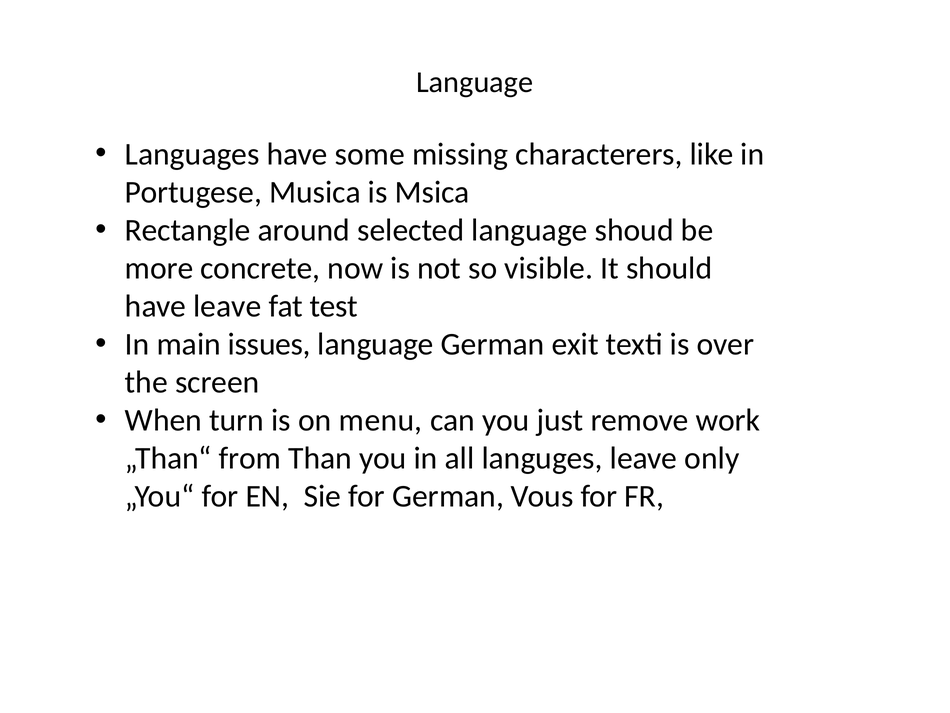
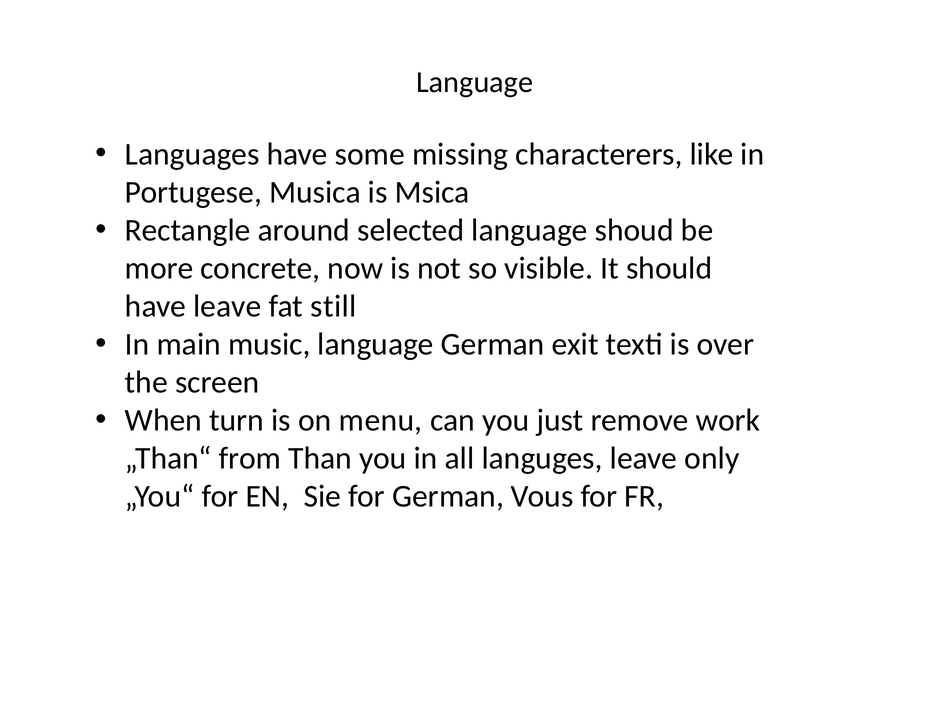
test: test -> still (333, 306)
issues: issues -> music (269, 344)
